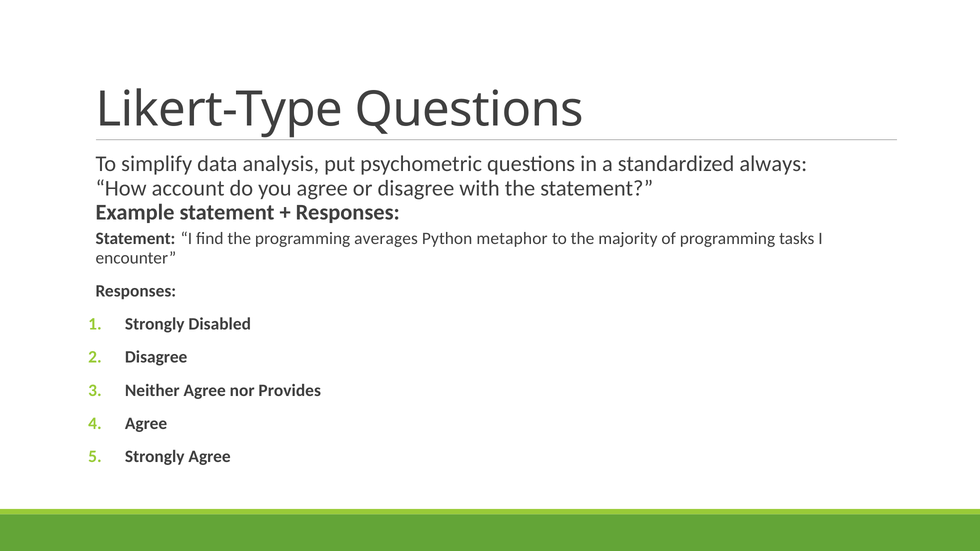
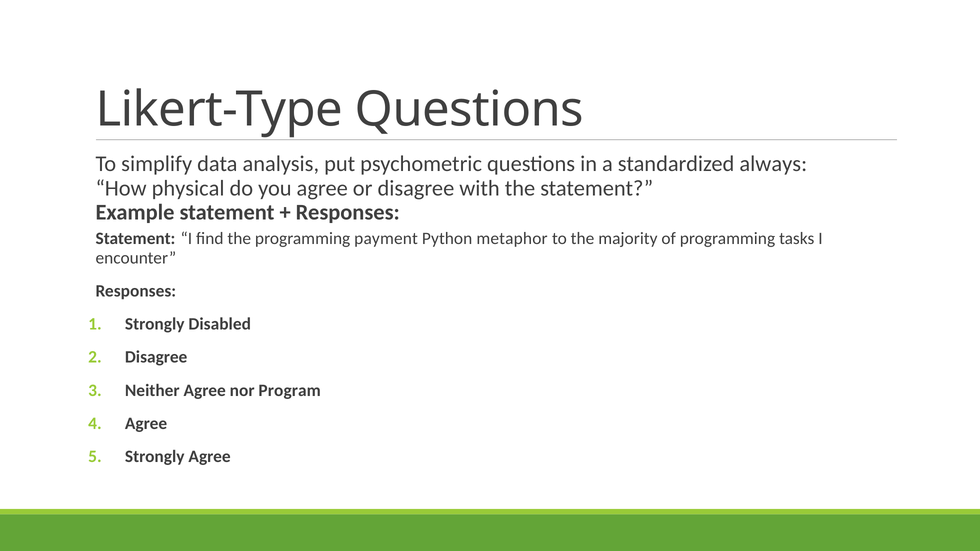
account: account -> physical (188, 188)
averages: averages -> payment (386, 238)
Provides: Provides -> Program (290, 390)
